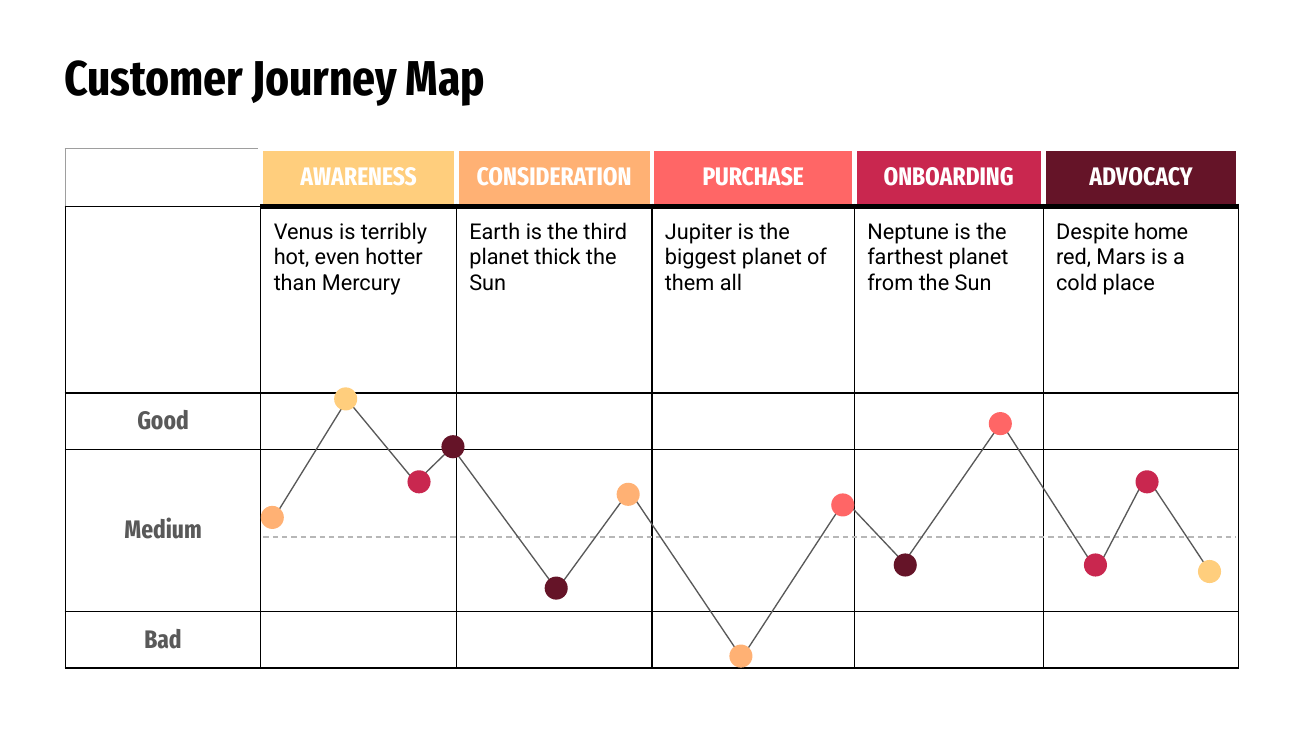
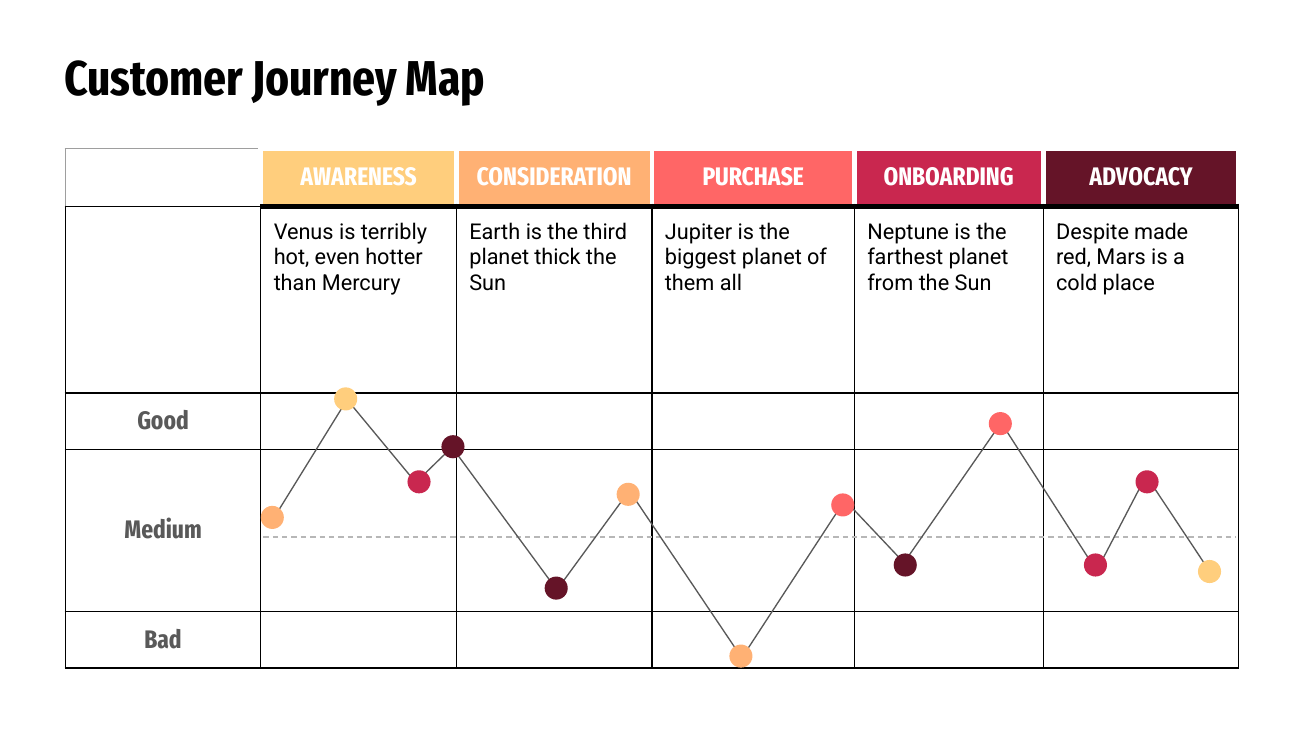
home: home -> made (1161, 232)
